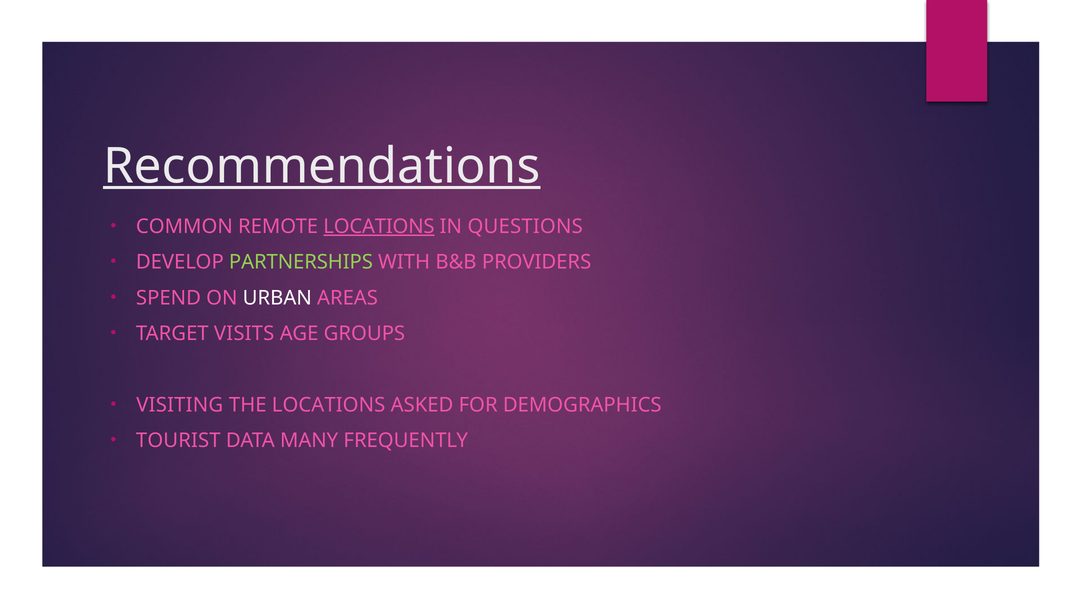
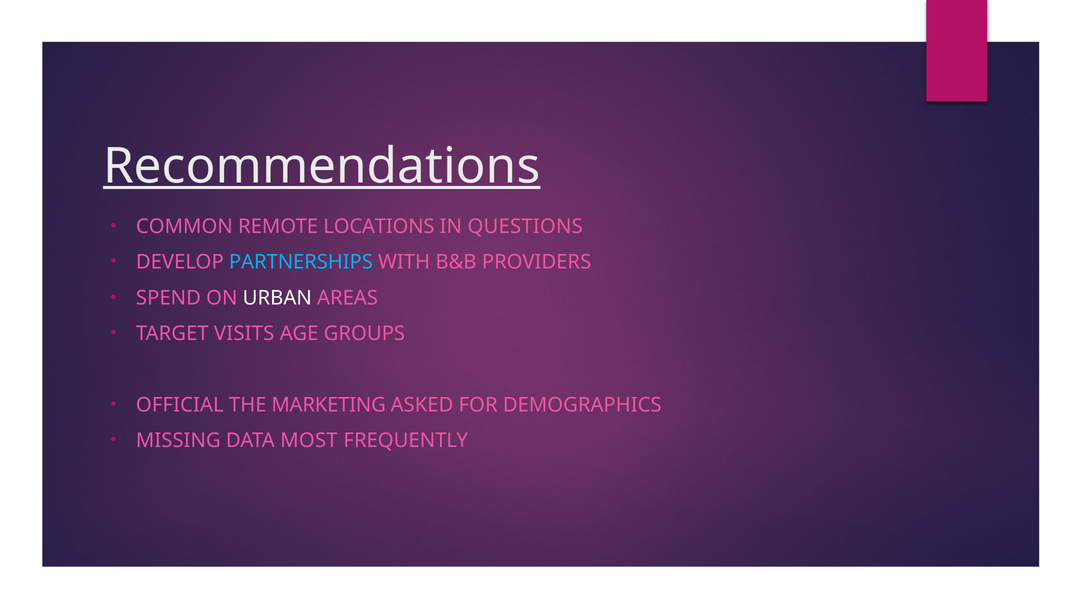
LOCATIONS underline: present -> none (379, 226)
PARTNERSHIPS colour: light green -> light blue (301, 262)
VISITING: VISITING -> OFFICIAL (180, 405)
THE LOCATIONS: LOCATIONS -> MARKETING (329, 405)
TOURIST: TOURIST -> MISSING (178, 440)
MANY: MANY -> MOST (309, 440)
